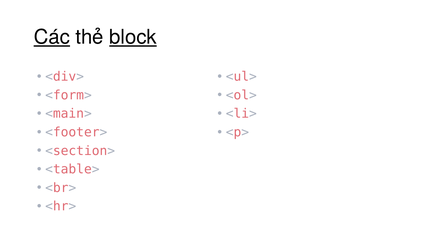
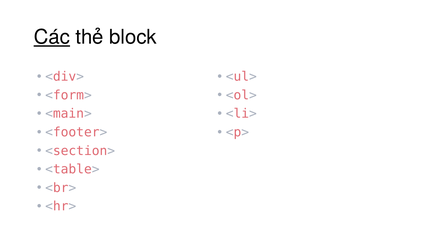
block underline: present -> none (133, 37)
